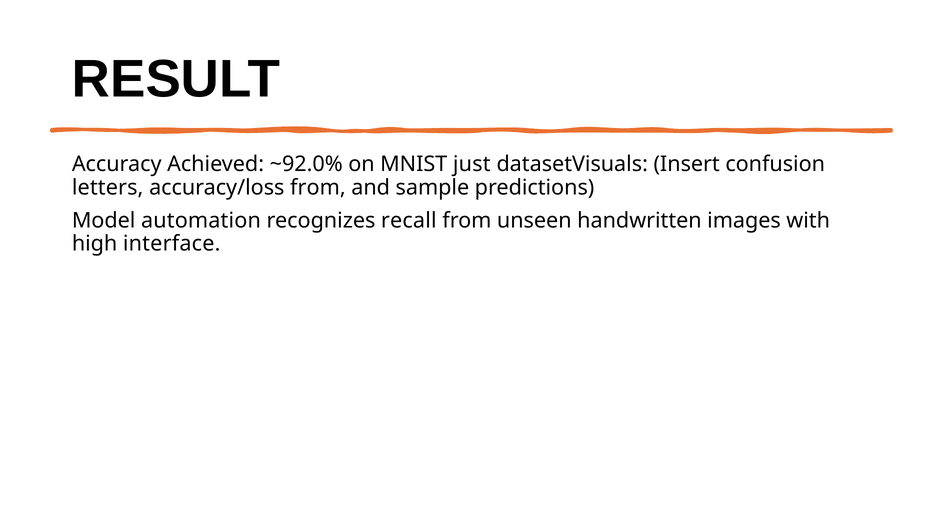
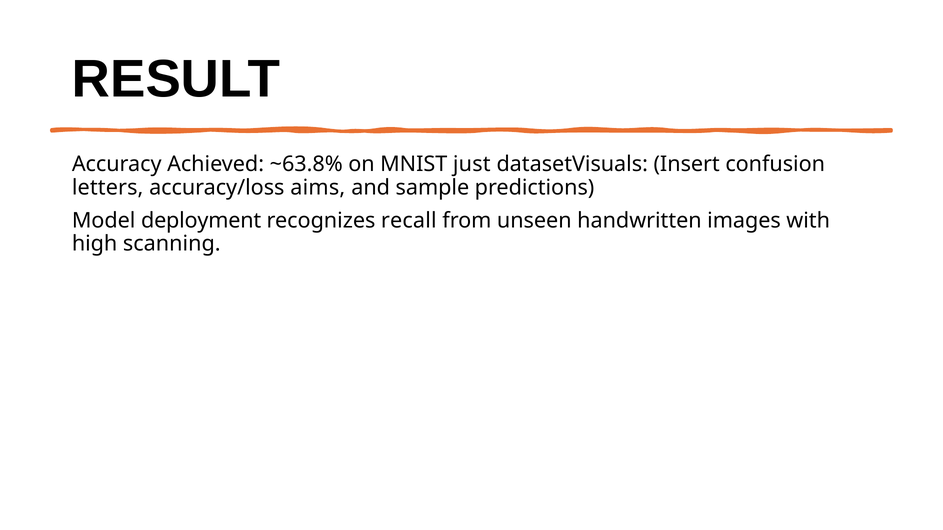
~92.0%: ~92.0% -> ~63.8% (306, 164)
accuracy/loss from: from -> aims (318, 188)
automation: automation -> deployment (201, 221)
interface: interface -> scanning (172, 244)
